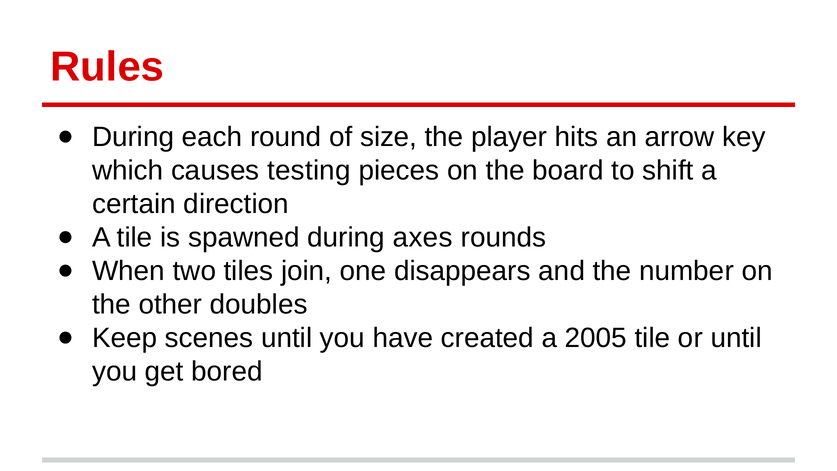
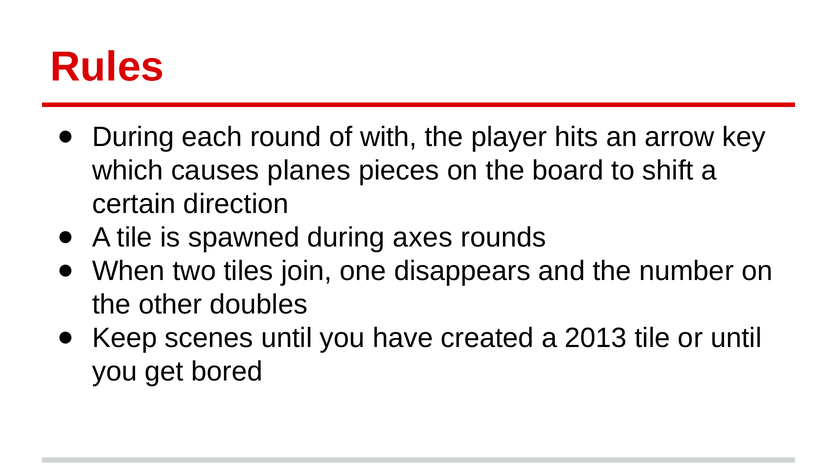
size: size -> with (389, 137)
testing: testing -> planes (309, 170)
2005: 2005 -> 2013 (596, 338)
